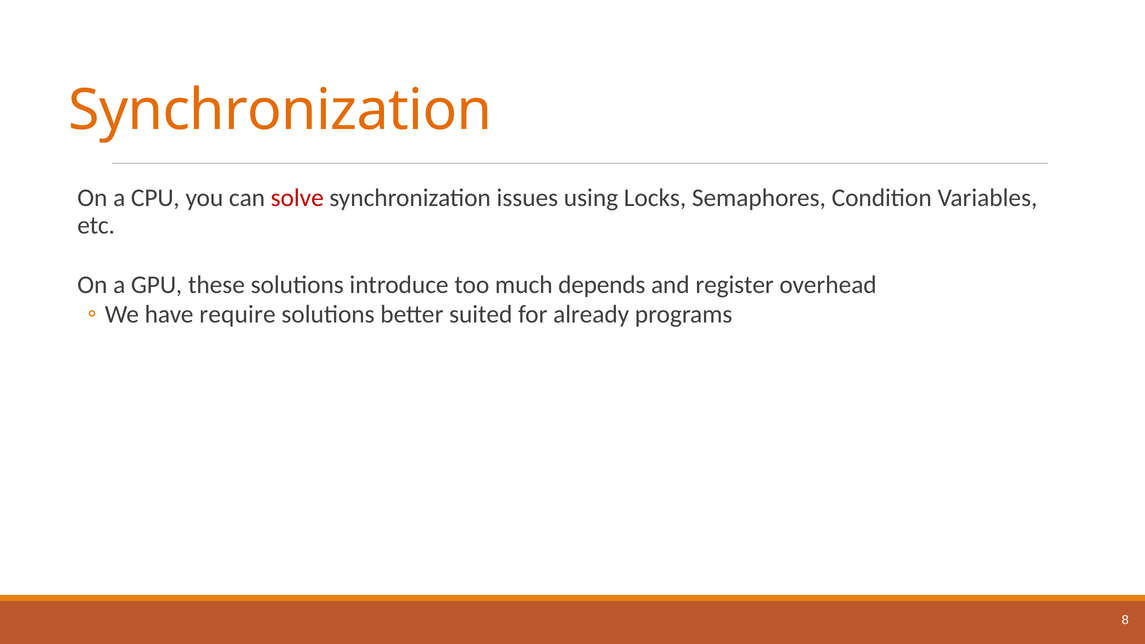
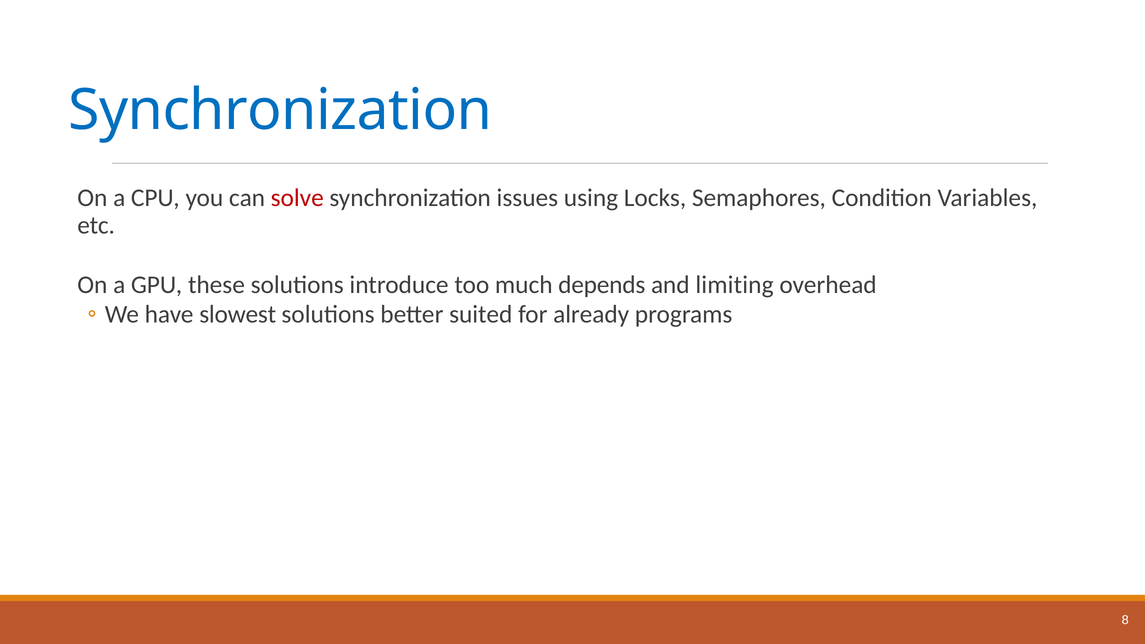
Synchronization colour: orange -> blue (280, 110)
register: register -> limiting (735, 285)
require: require -> slowest (238, 315)
